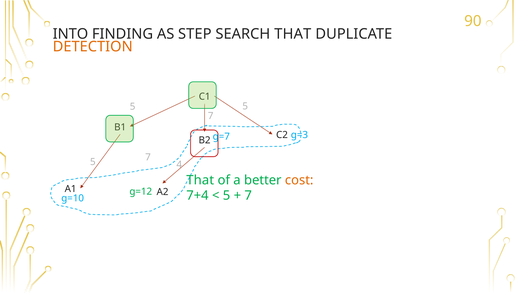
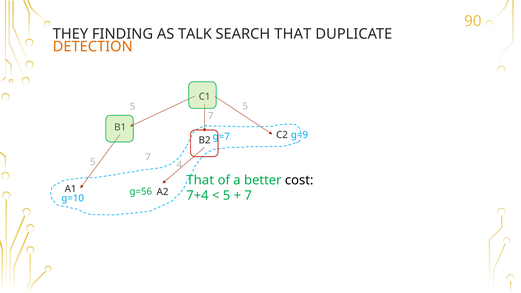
INTO: INTO -> THEY (70, 34)
STEP: STEP -> TALK (195, 34)
g=3: g=3 -> g=9 (299, 135)
cost colour: orange -> black (299, 180)
g=12: g=12 -> g=56 (141, 192)
